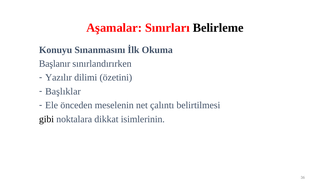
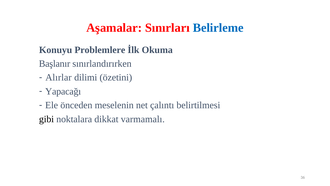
Belirleme colour: black -> blue (218, 28)
Sınanmasını: Sınanmasını -> Problemlere (100, 50)
Yazılır: Yazılır -> Alırlar (59, 77)
Başlıklar: Başlıklar -> Yapacağı (63, 91)
isimlerinin: isimlerinin -> varmamalı (143, 119)
